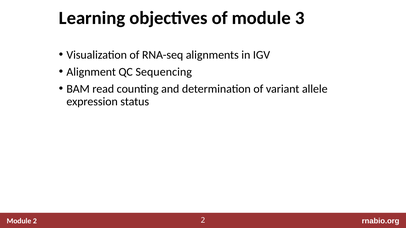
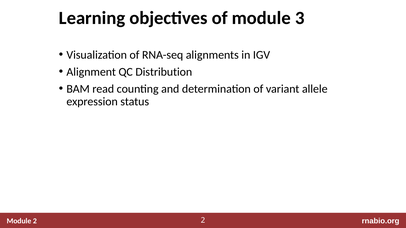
Sequencing: Sequencing -> Distribution (164, 72)
